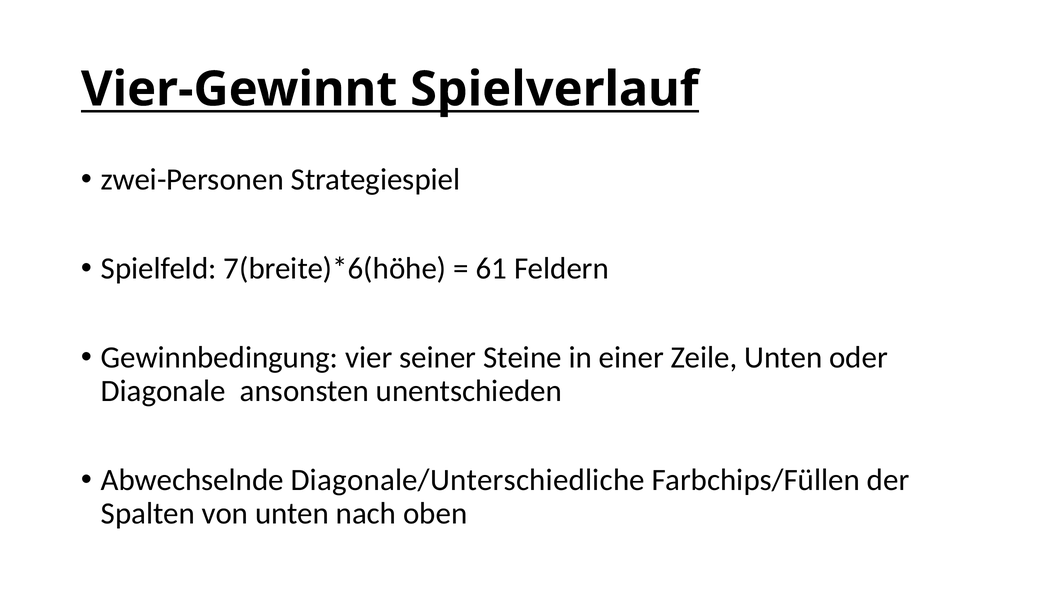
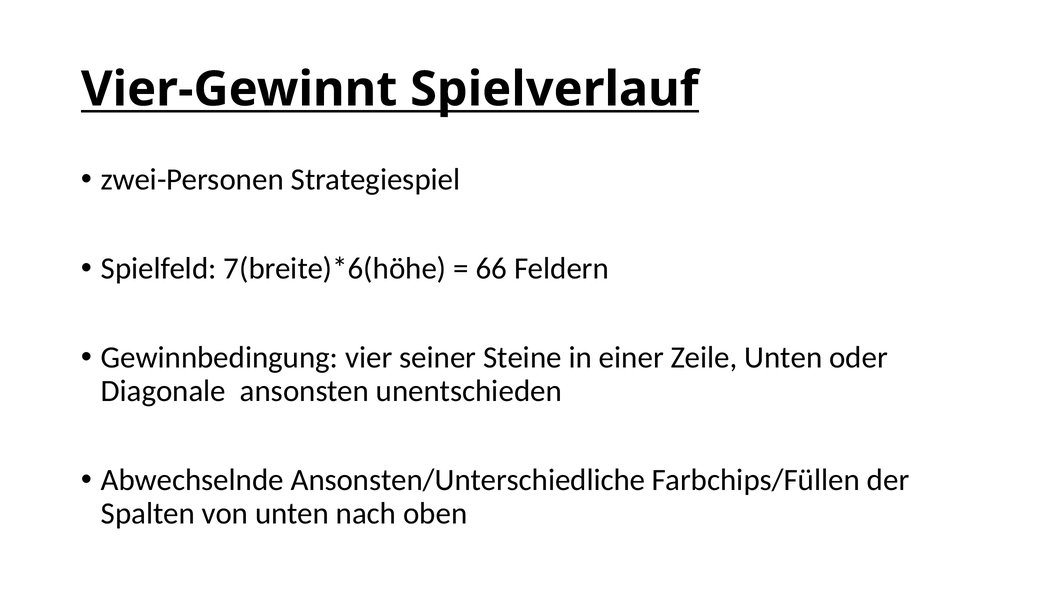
61: 61 -> 66 (491, 268)
Diagonale/Unterschiedliche: Diagonale/Unterschiedliche -> Ansonsten/Unterschiedliche (468, 480)
